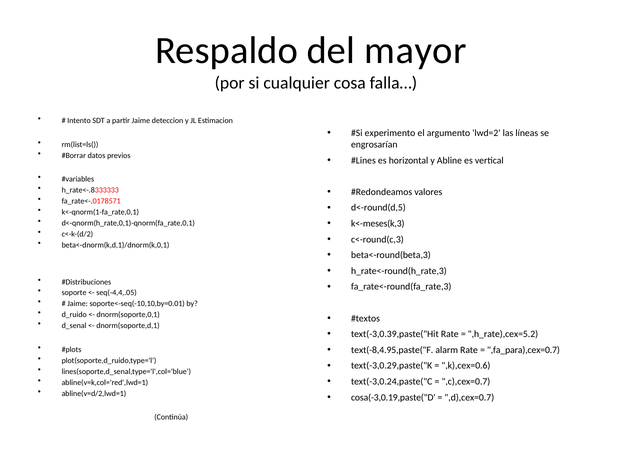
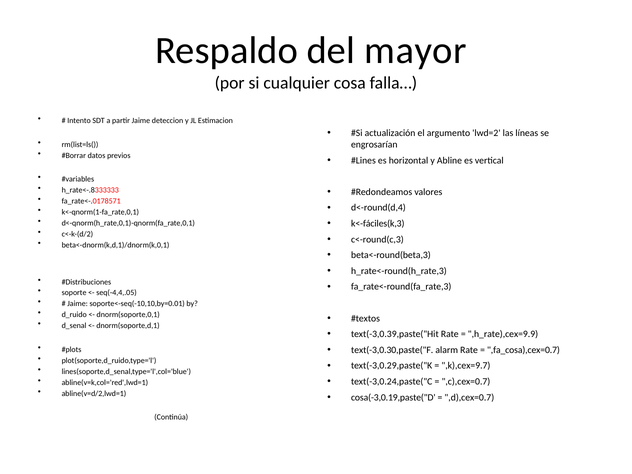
experimento: experimento -> actualización (390, 133)
d<-round(d,5: d<-round(d,5 -> d<-round(d,4 (378, 208)
k<-meses(k,3: k<-meses(k,3 -> k<-fáciles(k,3 (378, 224)
,h_rate),cex=5.2: ,h_rate),cex=5.2 -> ,h_rate),cex=9.9 (503, 334)
text(-8,4.95,paste("F: text(-8,4.95,paste("F -> text(-3,0.30,paste("F (392, 350)
,fa_para),cex=0.7: ,fa_para),cex=0.7 -> ,fa_cosa),cex=0.7 (523, 350)
,k),cex=0.6: ,k),cex=0.6 -> ,k),cex=9.7 (466, 366)
